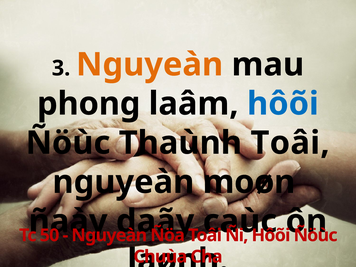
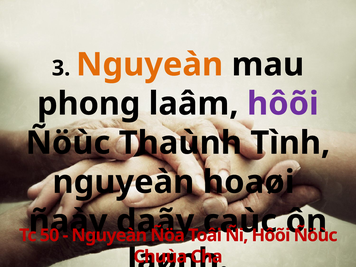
hôõi colour: blue -> purple (283, 104)
Thaùnh Toâi: Toâi -> Tình (290, 143)
moøn: moøn -> hoaøi (249, 182)
